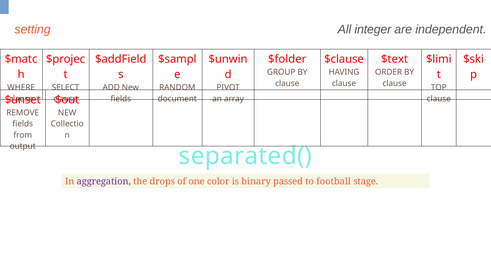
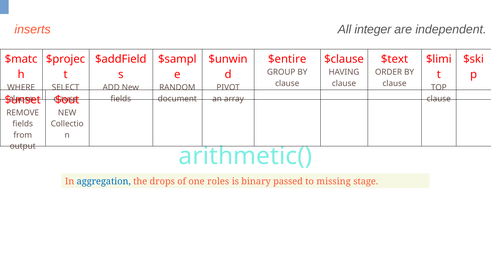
setting: setting -> inserts (33, 29)
$folder: $folder -> $entire (287, 59)
separated(: separated( -> arithmetic( (245, 156)
aggregation colour: purple -> blue (104, 182)
color: color -> roles (218, 182)
football: football -> missing (334, 182)
